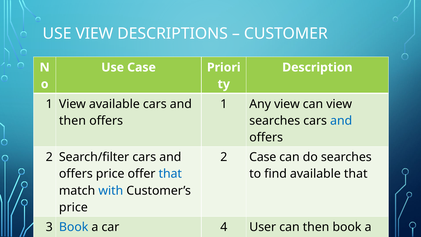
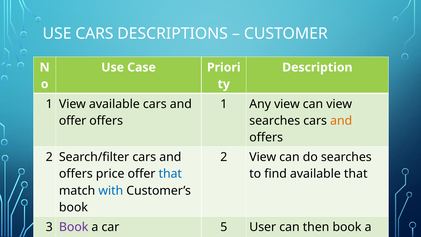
USE VIEW: VIEW -> CARS (94, 34)
then: then -> offer (73, 121)
and colour: blue -> orange (341, 121)
2 Case: Case -> View (263, 157)
price: price -> book (73, 207)
Book colour: blue -> purple (74, 227)
4: 4 -> 5 (224, 227)
